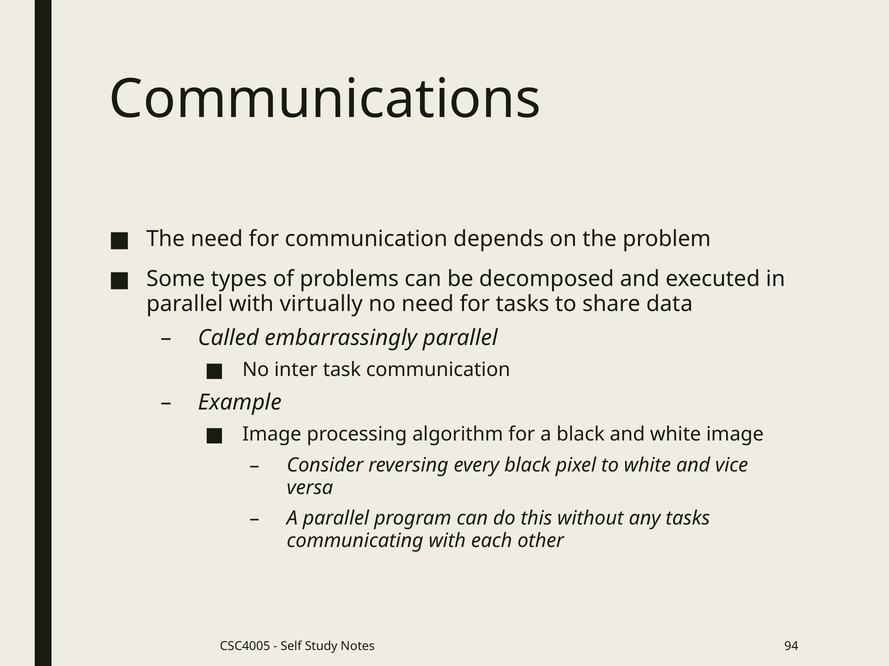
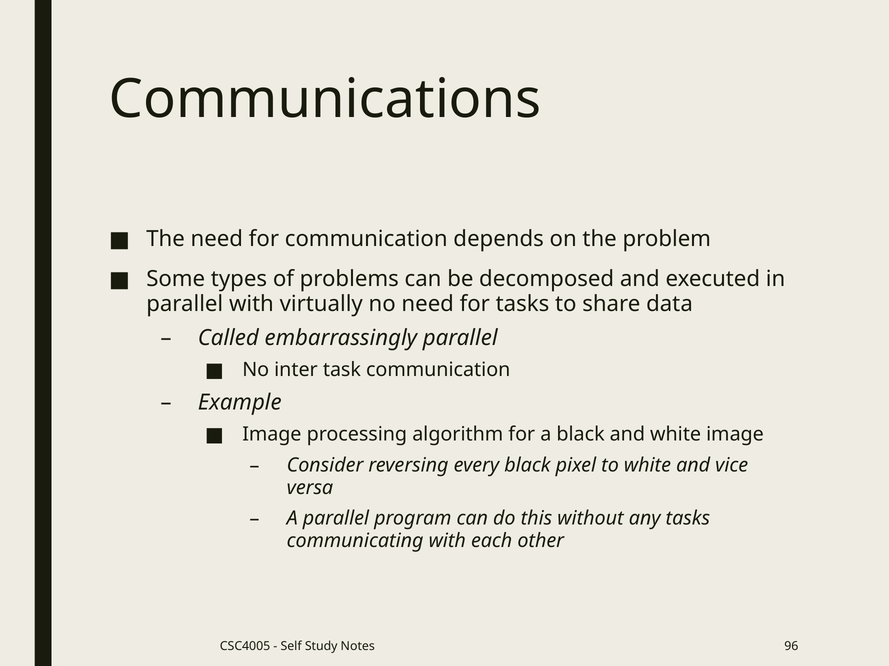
94: 94 -> 96 (791, 647)
